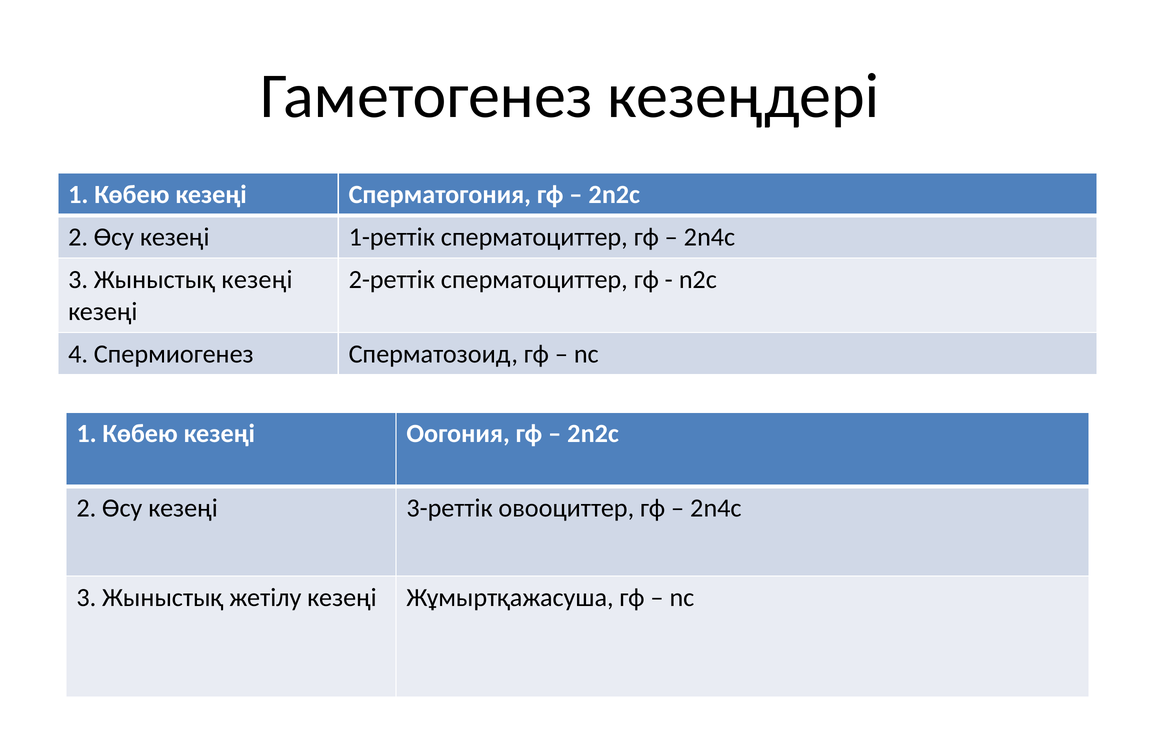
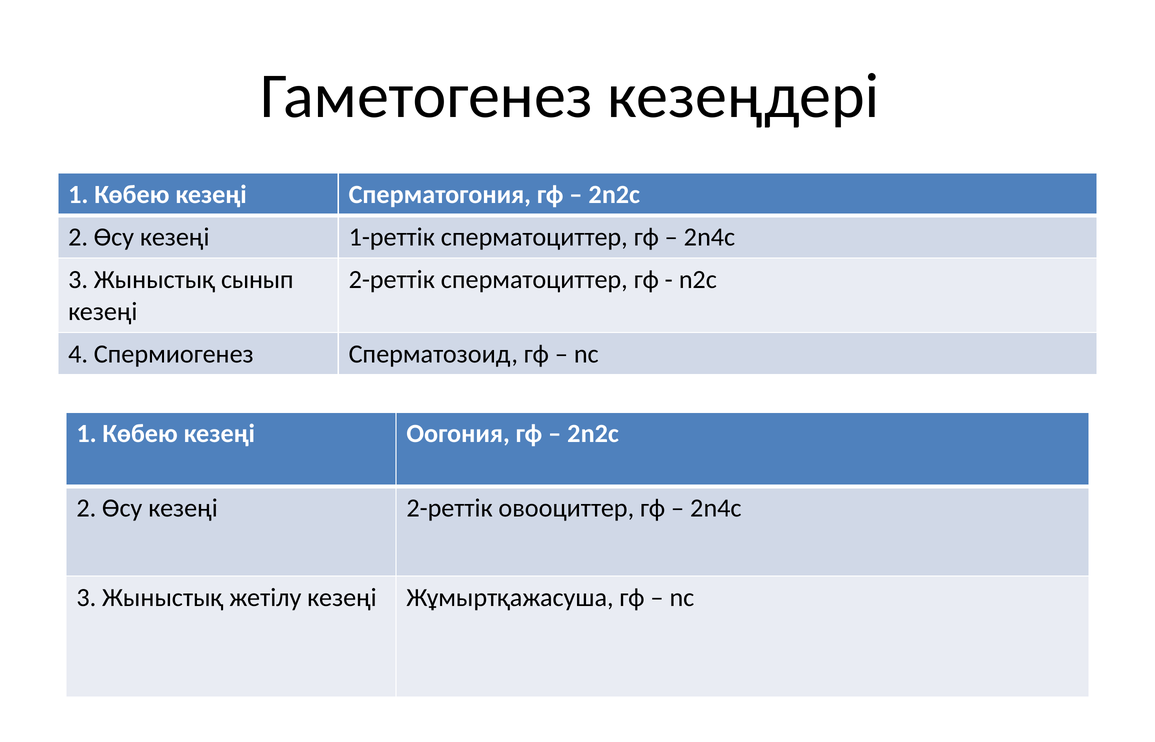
Жыныстық кезеңі: кезеңі -> сынып (257, 280)
Өсу кезеңі 3-реттік: 3-реттік -> 2-реттік (450, 508)
